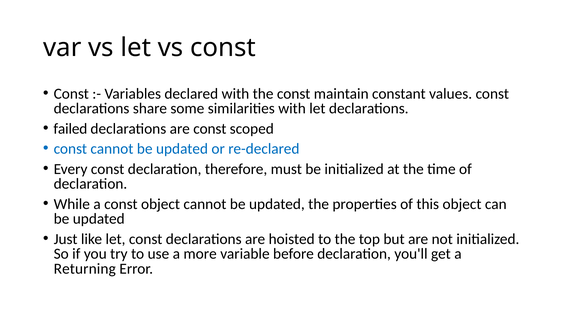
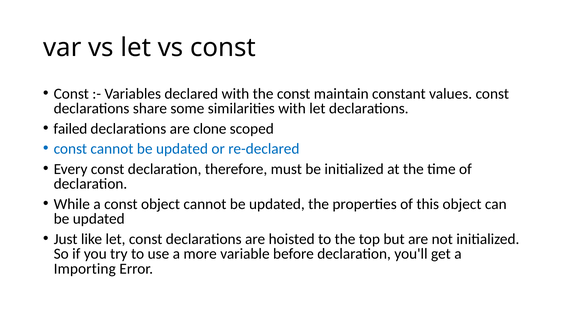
are const: const -> clone (210, 129)
Returning: Returning -> Importing (85, 269)
